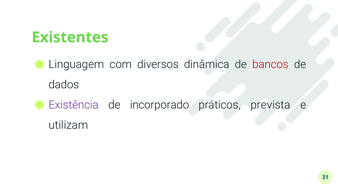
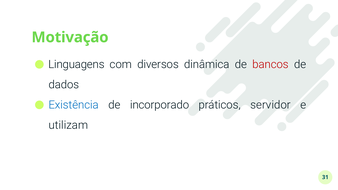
Existentes: Existentes -> Motivação (70, 37)
Linguagem: Linguagem -> Linguagens (76, 64)
Existência colour: purple -> blue (74, 105)
prevista: prevista -> servidor (271, 105)
